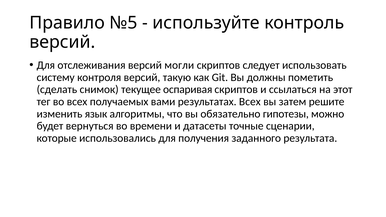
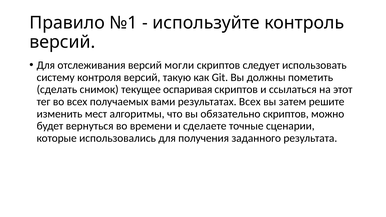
№5: №5 -> №1 (123, 23)
язык: язык -> мест (96, 114)
обязательно гипотезы: гипотезы -> скриптов (286, 114)
датасеты: датасеты -> сделаете (205, 126)
